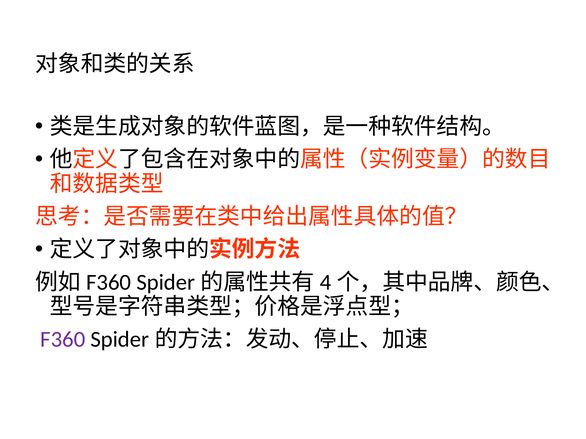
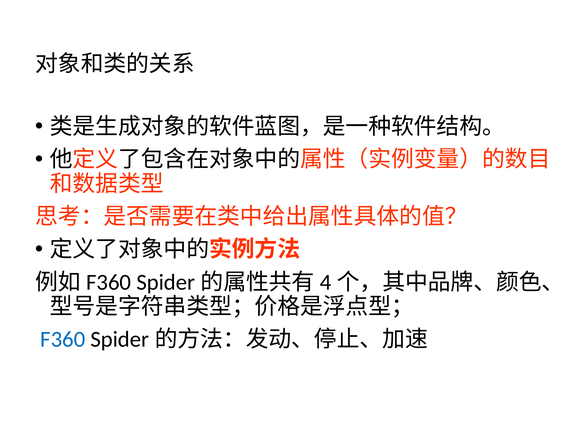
F360 colour: purple -> blue (63, 340)
